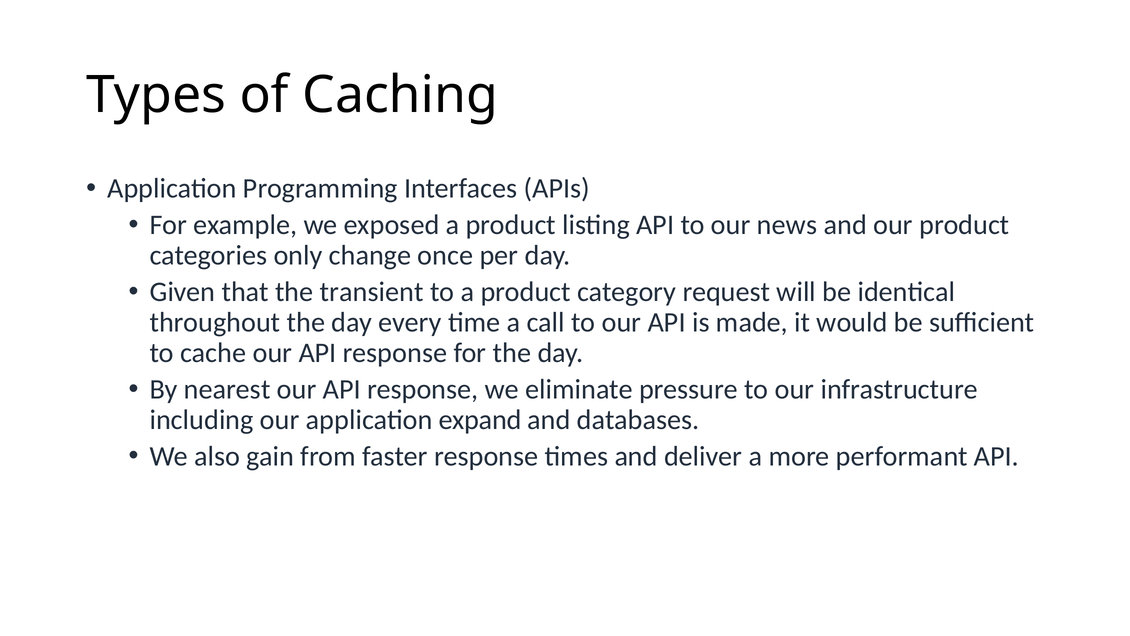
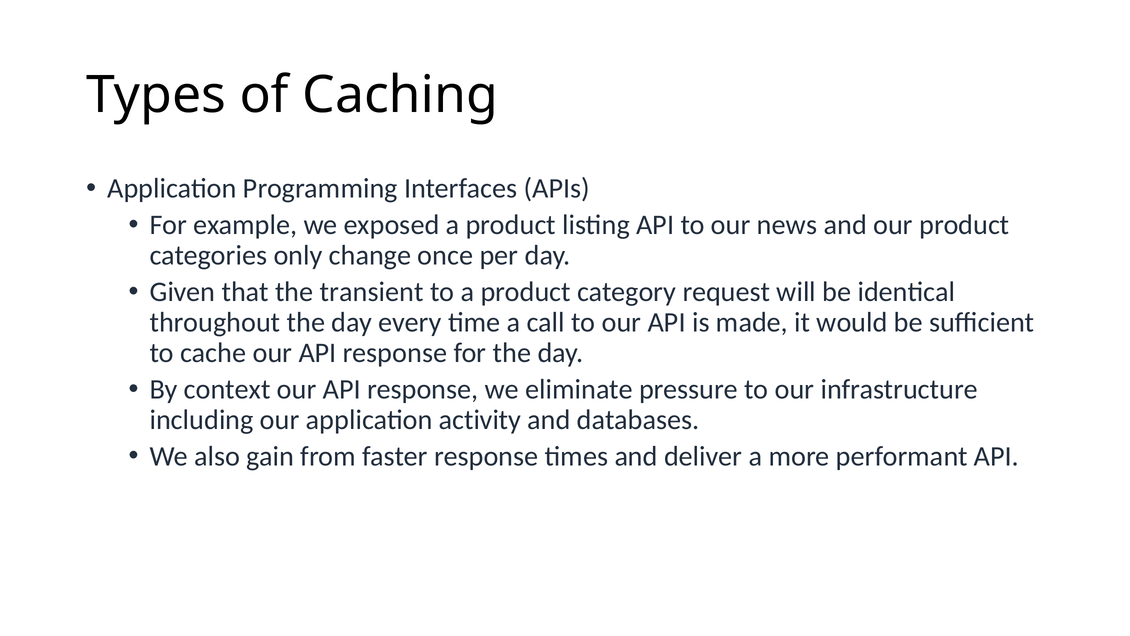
nearest: nearest -> context (227, 389)
expand: expand -> activity (480, 420)
